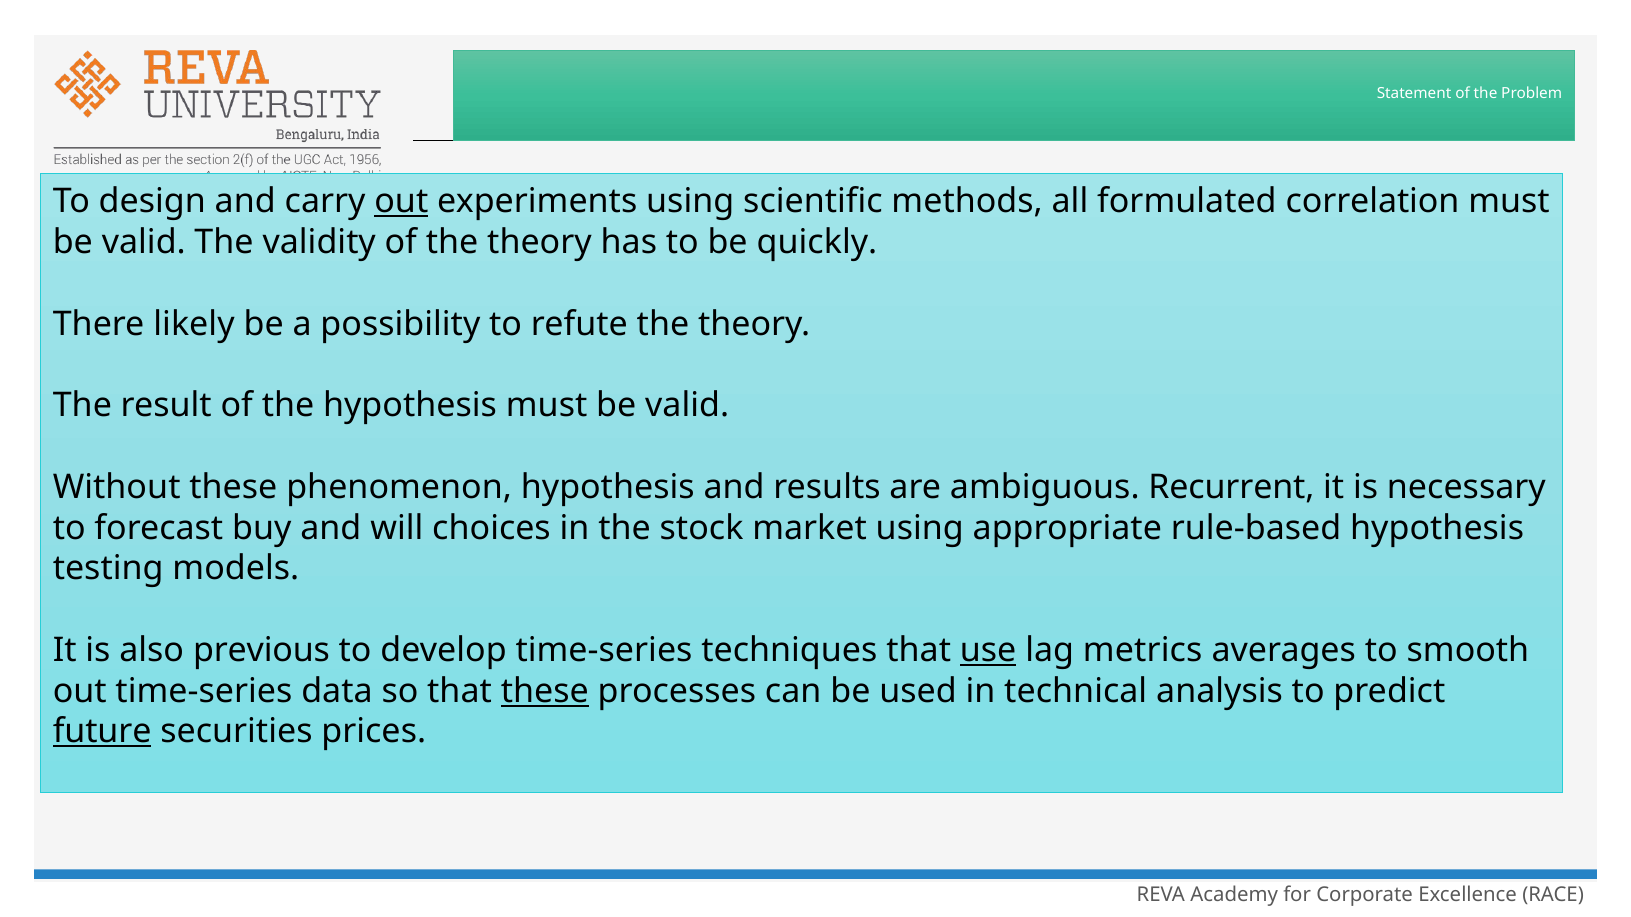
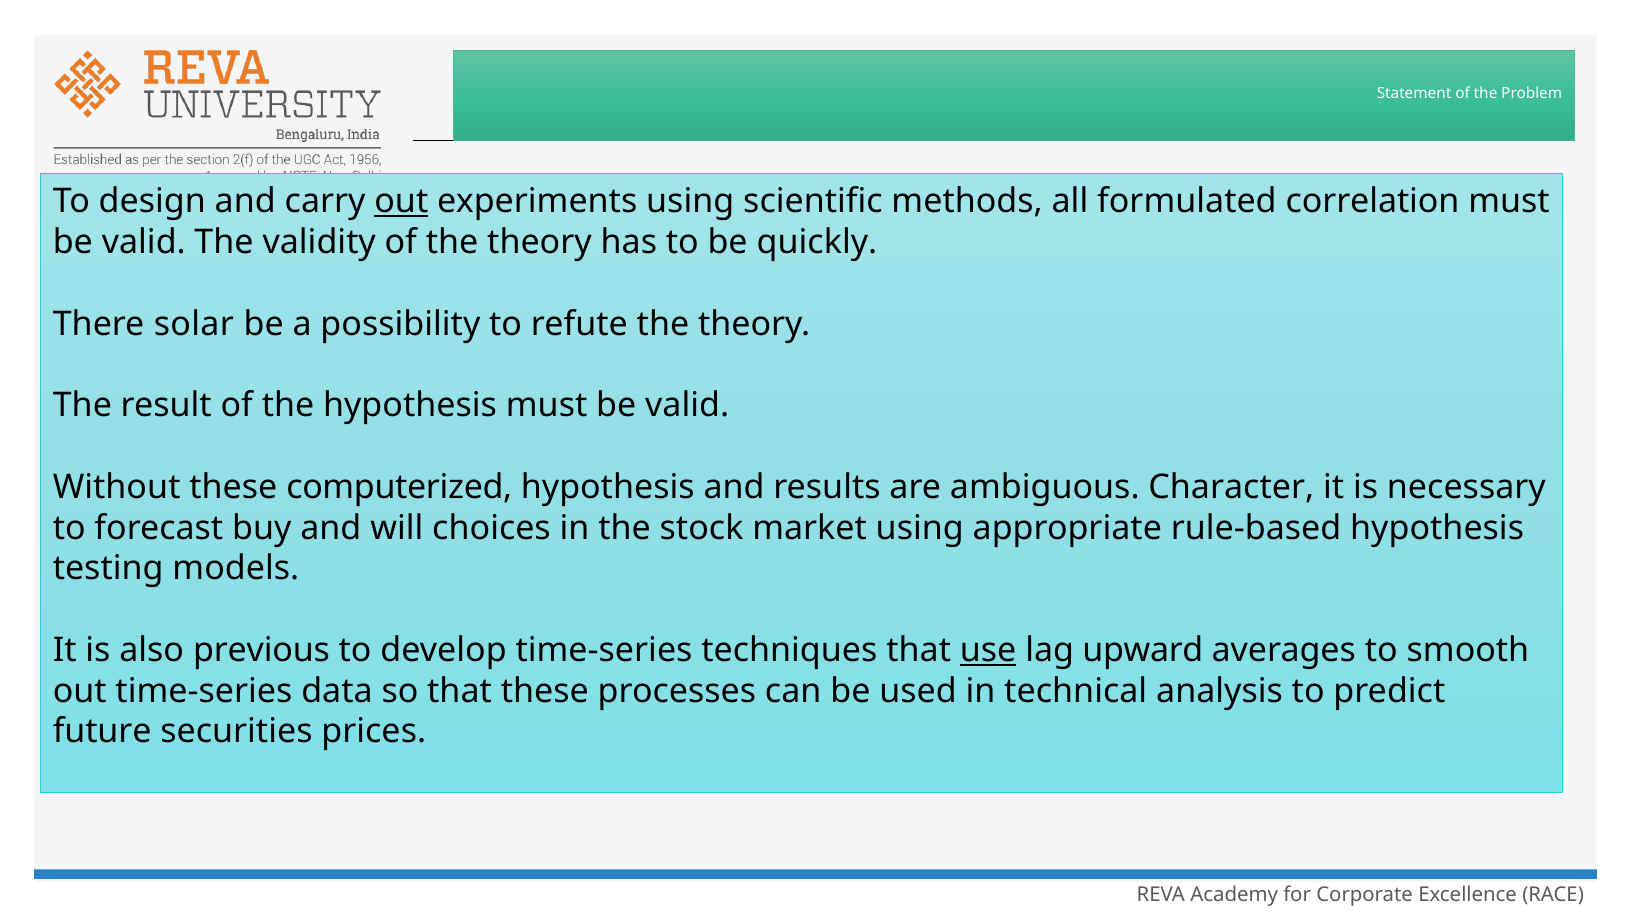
likely: likely -> solar (194, 324)
phenomenon: phenomenon -> computerized (399, 487)
Recurrent: Recurrent -> Character (1231, 487)
metrics: metrics -> upward (1143, 651)
these underline: present -> none (545, 691)
future underline: present -> none (102, 732)
